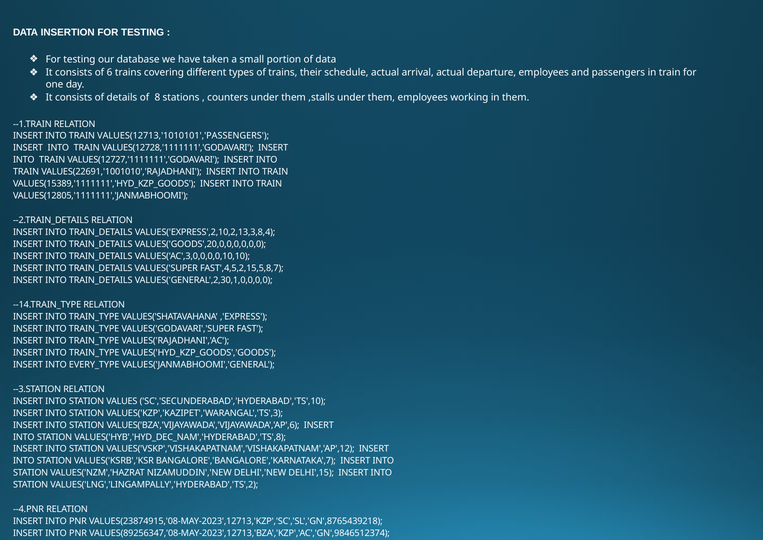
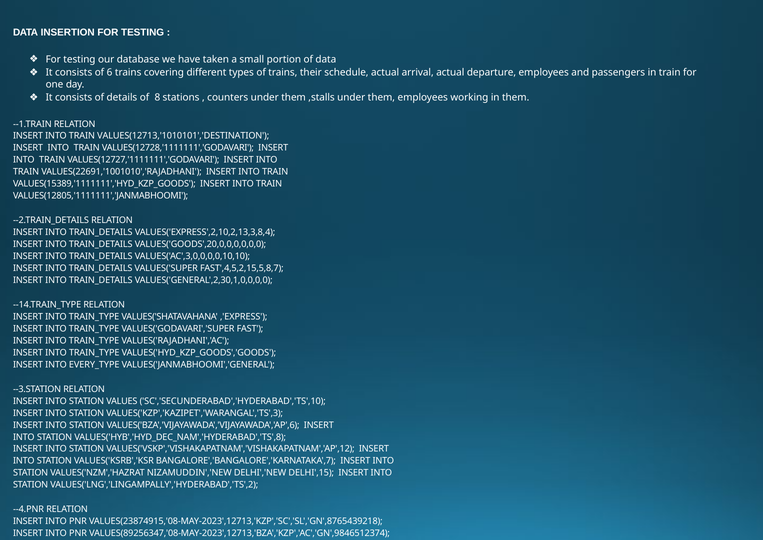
VALUES(12713,'1010101','PASSENGERS: VALUES(12713,'1010101','PASSENGERS -> VALUES(12713,'1010101','DESTINATION (183, 136)
